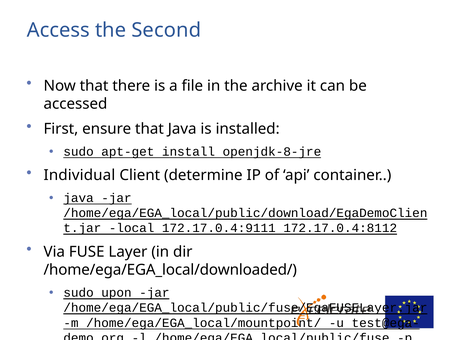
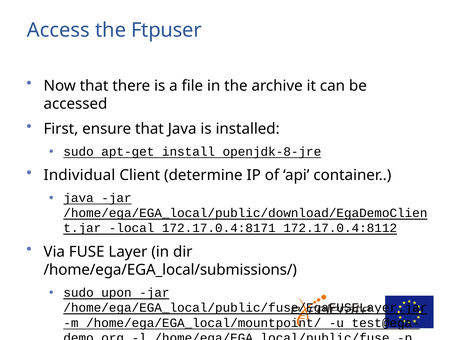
Second: Second -> Ftpuser (166, 30)
172.17.0.4:9111: 172.17.0.4:9111 -> 172.17.0.4:8171 (219, 229)
/home/ega/EGA_local/downloaded/: /home/ega/EGA_local/downloaded/ -> /home/ega/EGA_local/submissions/ (170, 270)
